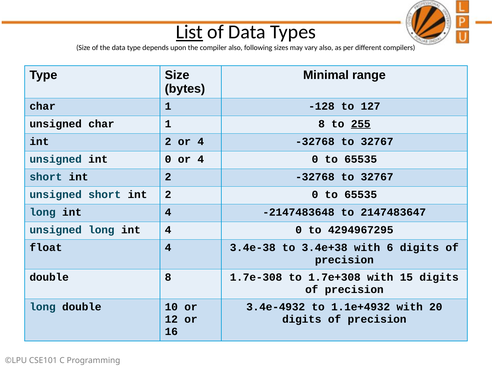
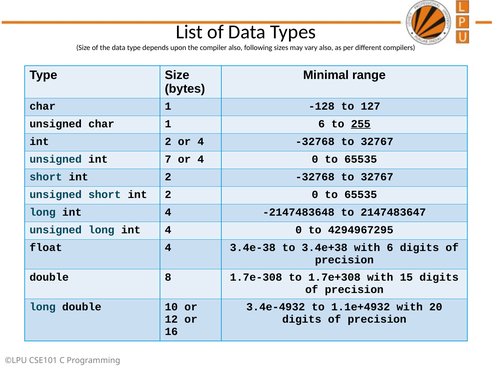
List underline: present -> none (189, 32)
1 8: 8 -> 6 (322, 124)
int 0: 0 -> 7 (168, 159)
